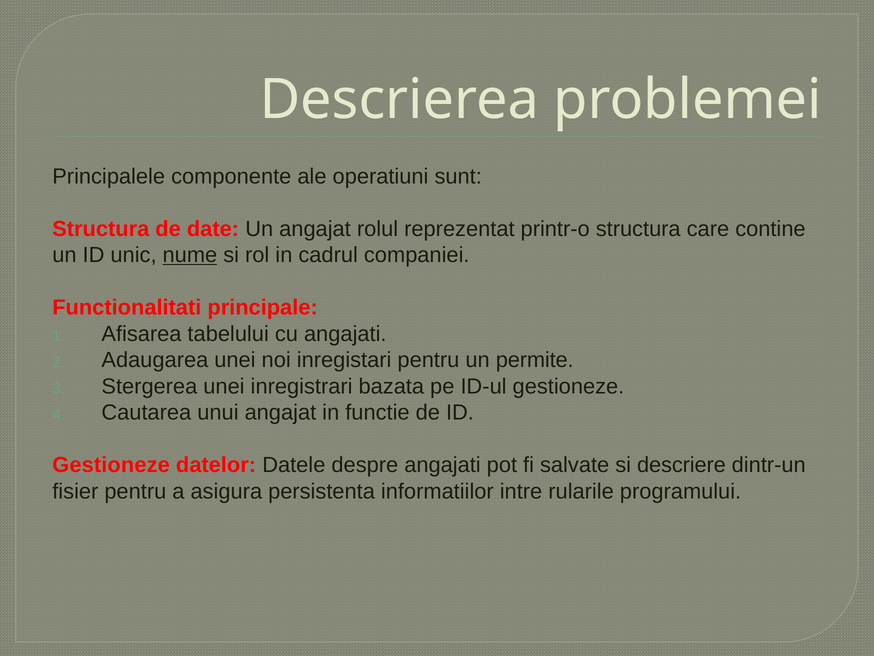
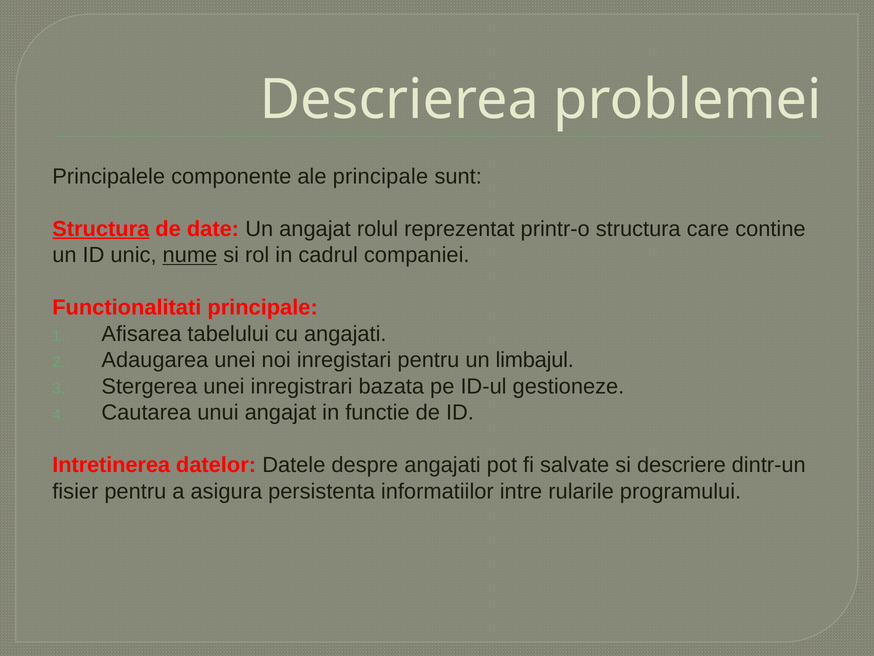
ale operatiuni: operatiuni -> principale (380, 176)
Structura underline: none -> present (101, 229)
permite: permite -> limbajul (535, 360)
Gestioneze: Gestioneze -> Intretinerea (111, 465)
